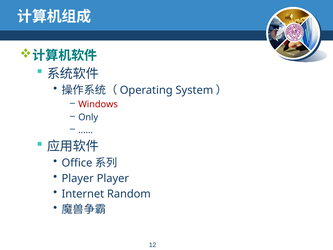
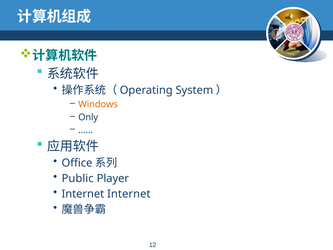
Windows colour: red -> orange (98, 104)
Player: Player -> Public (78, 178)
Internet Random: Random -> Internet (129, 194)
